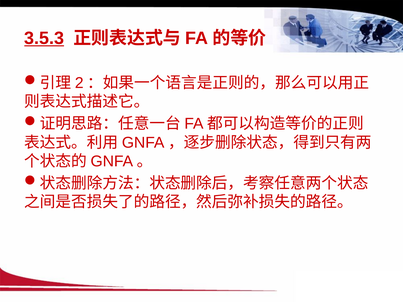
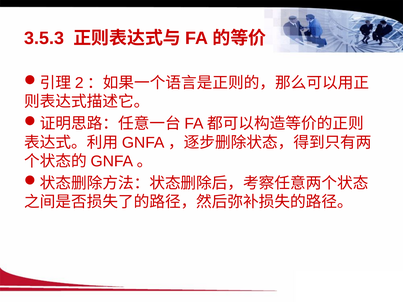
3.5.3 underline: present -> none (44, 38)
